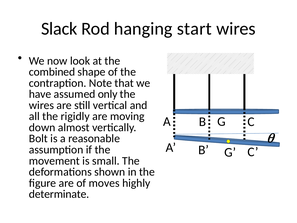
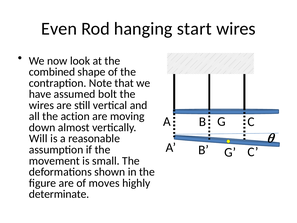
Slack: Slack -> Even (59, 29)
only: only -> bolt (108, 94)
rigidly: rigidly -> action (75, 116)
Bolt: Bolt -> Will (38, 138)
